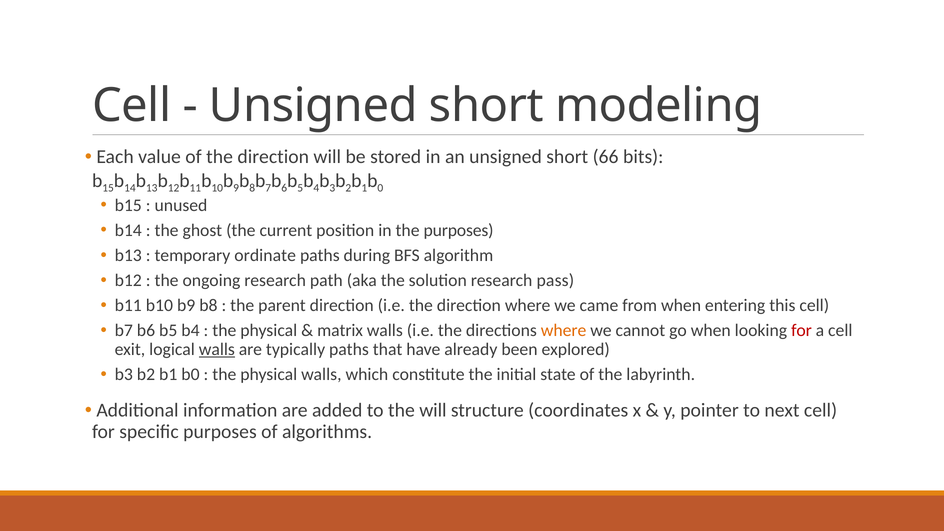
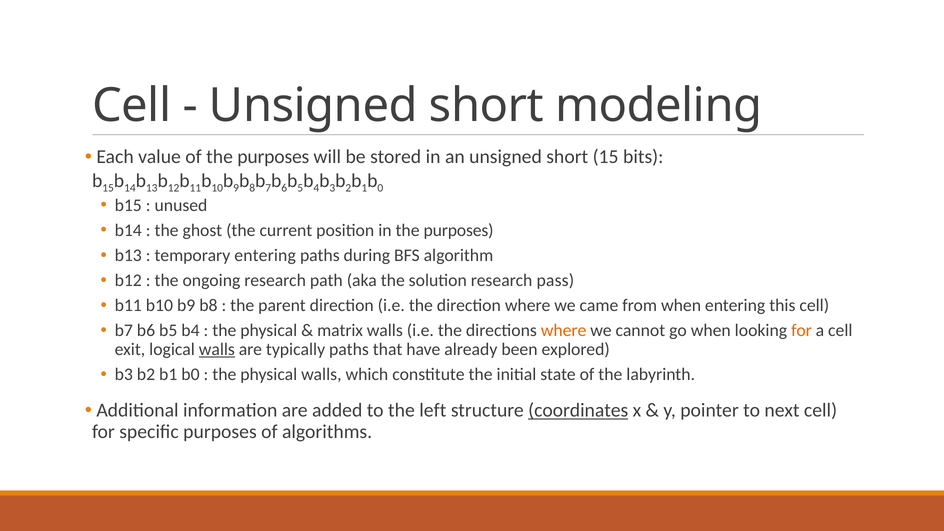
of the direction: direction -> purposes (273, 157)
short 66: 66 -> 15 (606, 157)
temporary ordinate: ordinate -> entering (265, 255)
for colour: red -> orange (802, 330)
the will: will -> left (433, 410)
coordinates underline: none -> present (578, 410)
